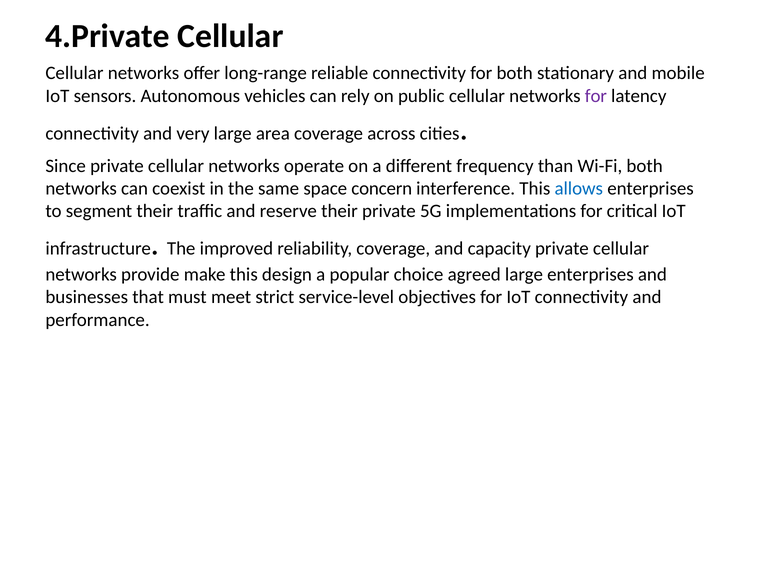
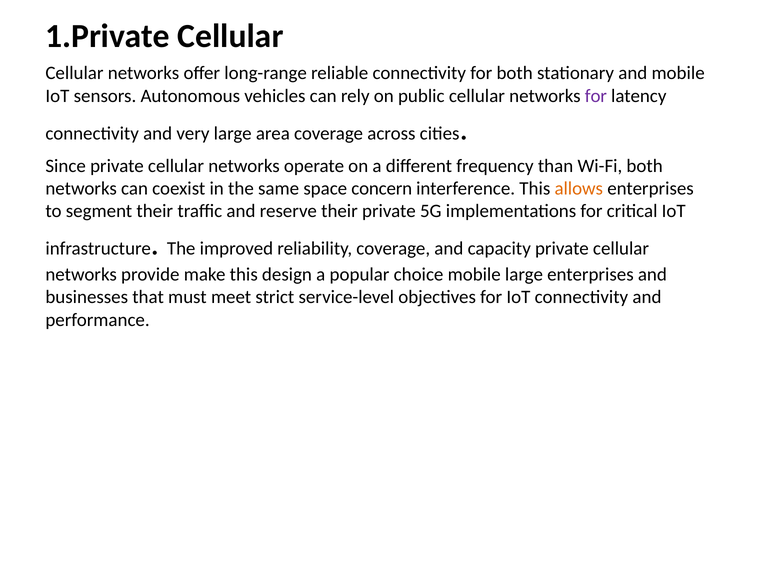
4.Private: 4.Private -> 1.Private (108, 36)
allows colour: blue -> orange (579, 189)
choice agreed: agreed -> mobile (474, 275)
